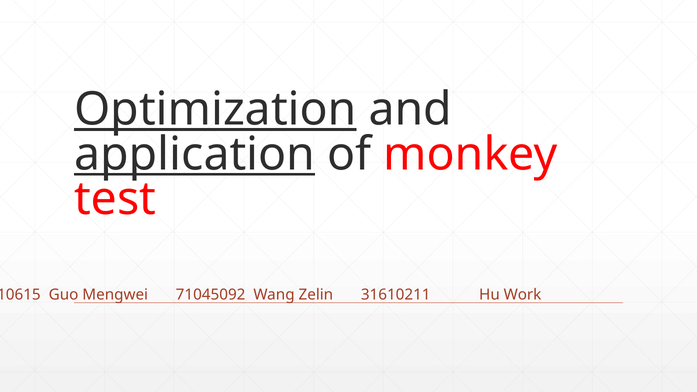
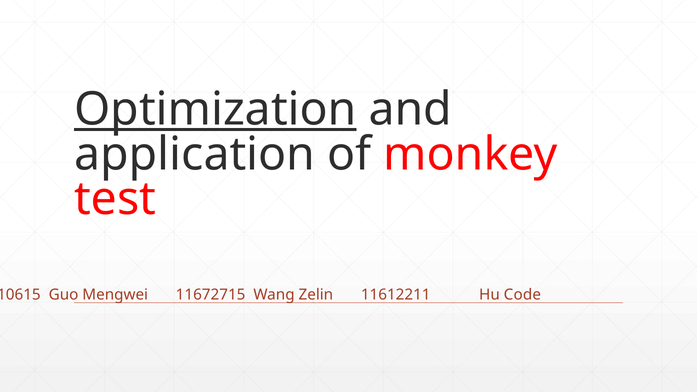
application underline: present -> none (195, 154)
71045092: 71045092 -> 11672715 (211, 295)
31610211: 31610211 -> 11612211 (396, 295)
Work: Work -> Code (522, 295)
